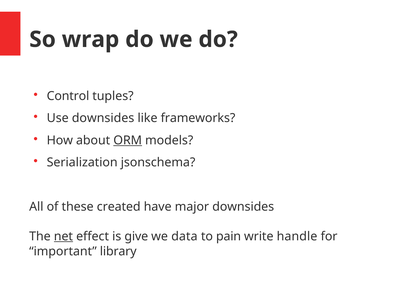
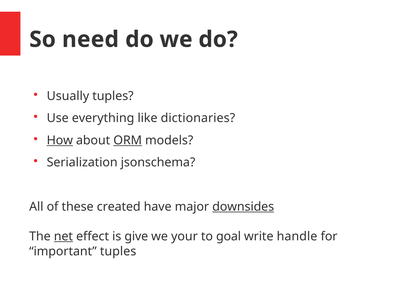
wrap: wrap -> need (90, 39)
Control: Control -> Usually (68, 96)
Use downsides: downsides -> everything (103, 118)
frameworks: frameworks -> dictionaries (198, 118)
How underline: none -> present (60, 140)
downsides underline: none -> present (243, 207)
data: data -> your (184, 236)
pain: pain -> goal (229, 236)
important library: library -> tuples (118, 251)
